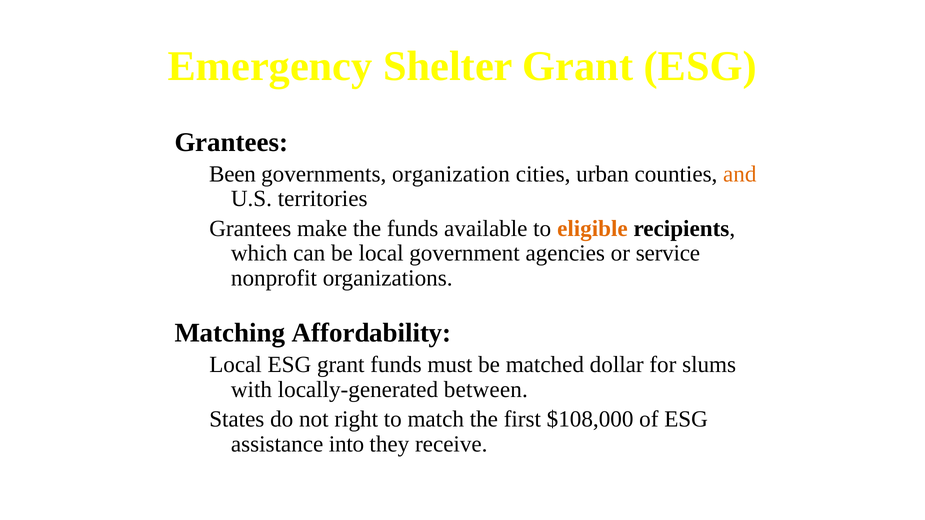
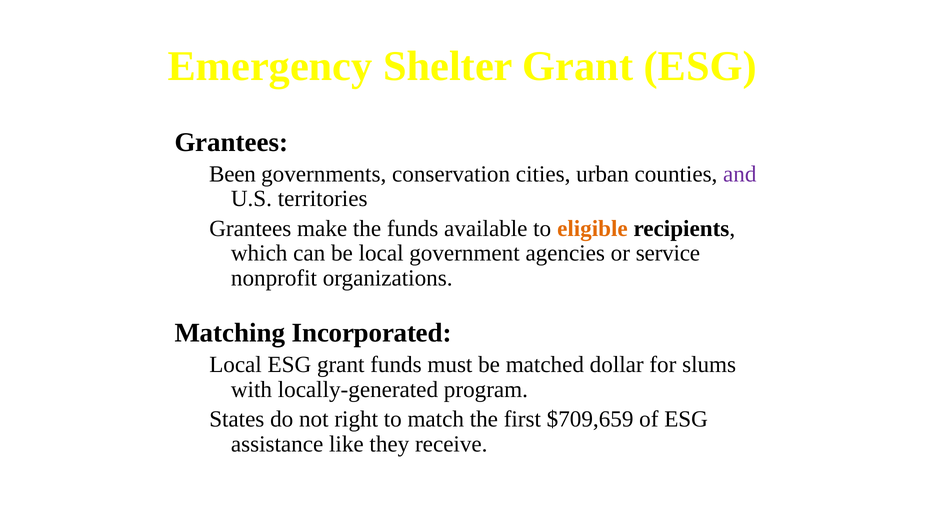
organization: organization -> conservation (451, 174)
and colour: orange -> purple (740, 174)
Affordability: Affordability -> Incorporated (372, 333)
between: between -> program (486, 390)
$108,000: $108,000 -> $709,659 (590, 419)
into: into -> like (346, 444)
